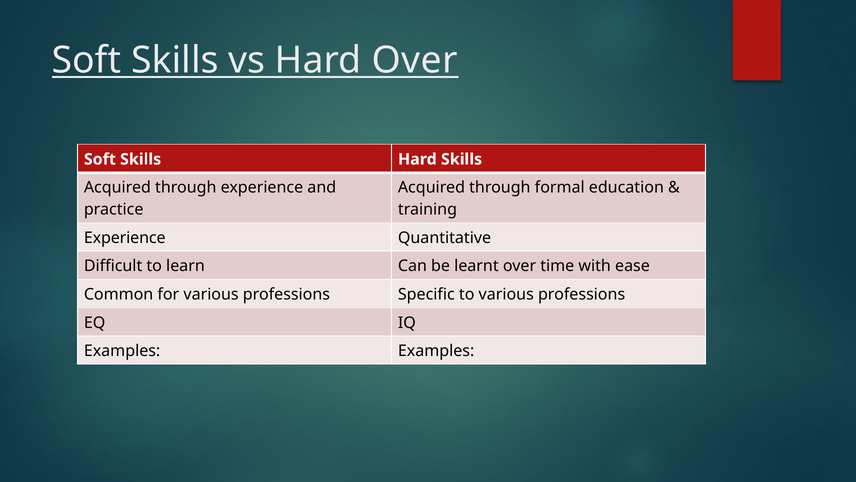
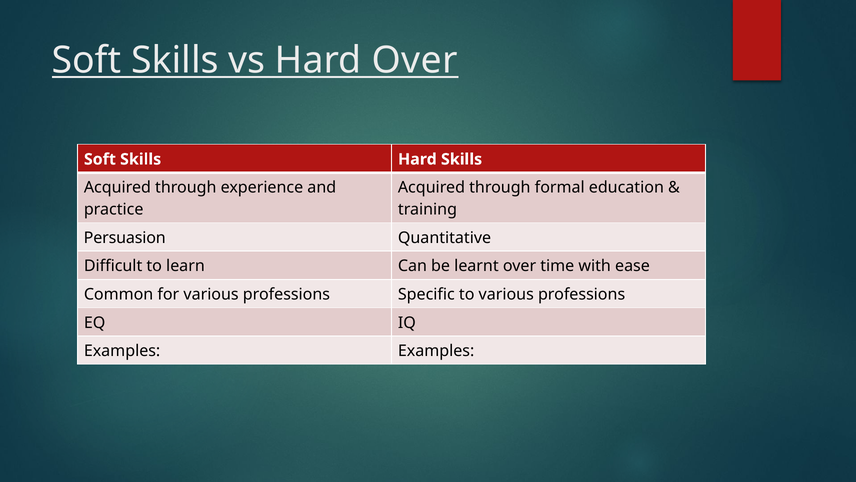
Experience: Experience -> Persuasion (125, 238)
